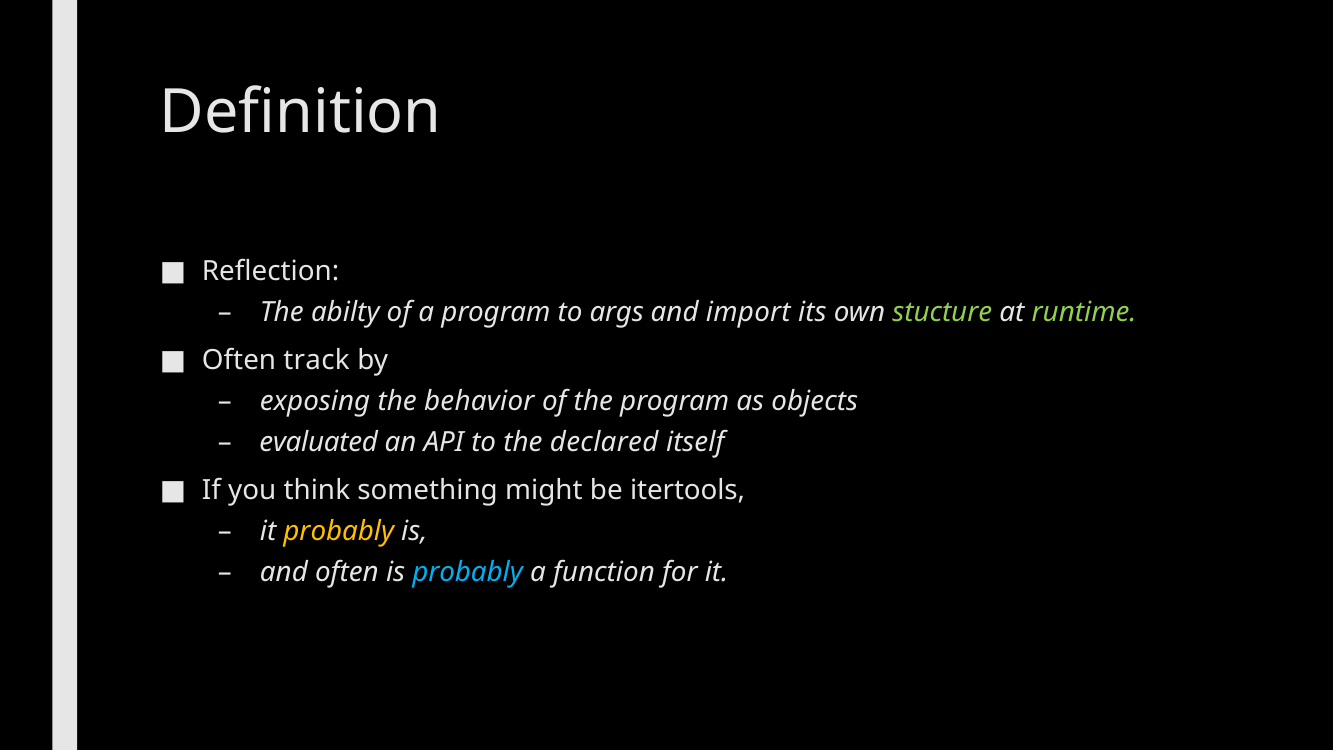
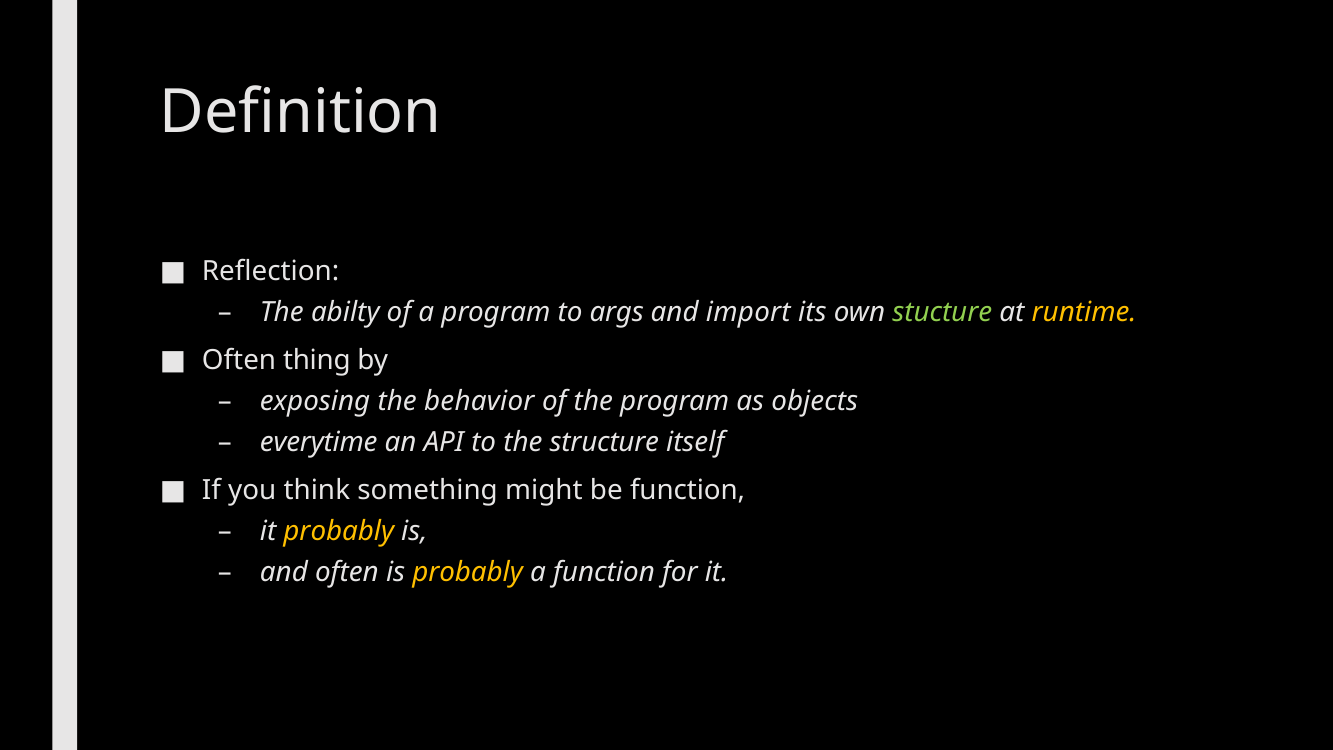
runtime colour: light green -> yellow (1084, 312)
track: track -> thing (317, 360)
evaluated: evaluated -> everytime (319, 442)
declared: declared -> structure (604, 442)
be itertools: itertools -> function (688, 490)
probably colour: light blue -> yellow (468, 572)
